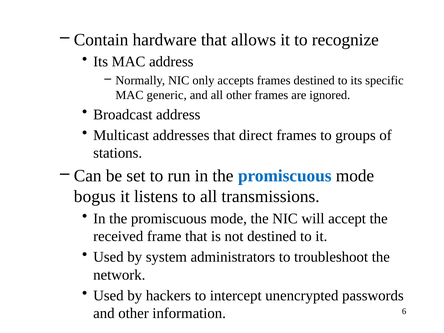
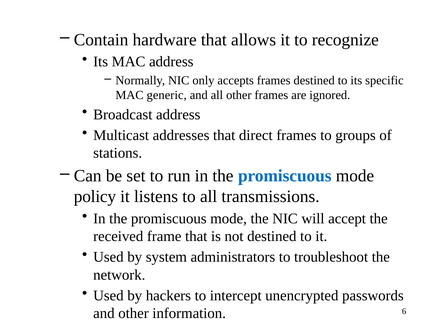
bogus: bogus -> policy (95, 197)
